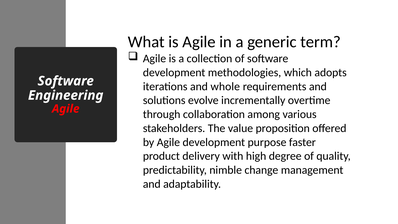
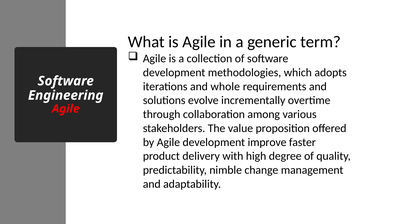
purpose: purpose -> improve (267, 142)
